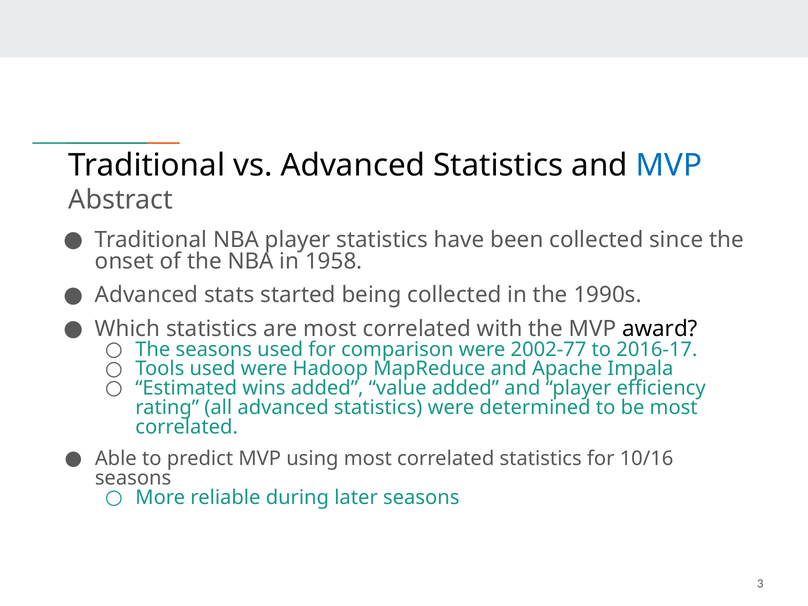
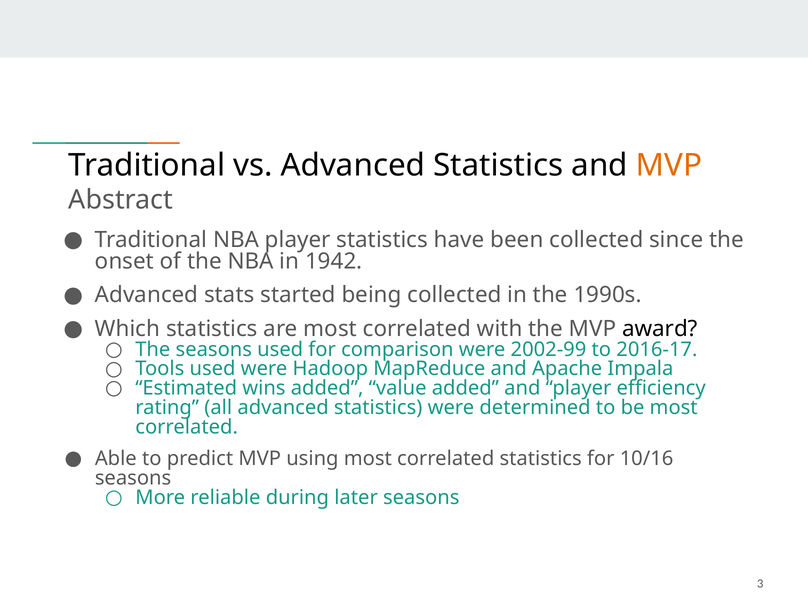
MVP colour: blue -> orange (669, 165)
1958: 1958 -> 1942 (334, 261)
2002-77: 2002-77 -> 2002-99 (548, 349)
